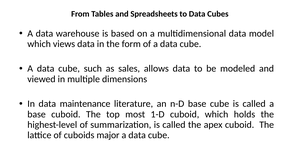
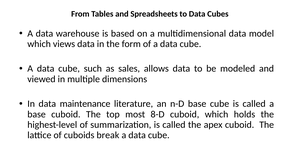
1-D: 1-D -> 8-D (158, 115)
major: major -> break (108, 136)
